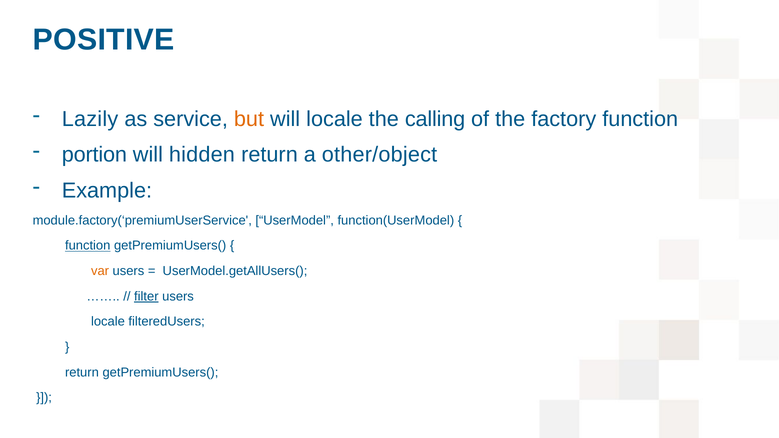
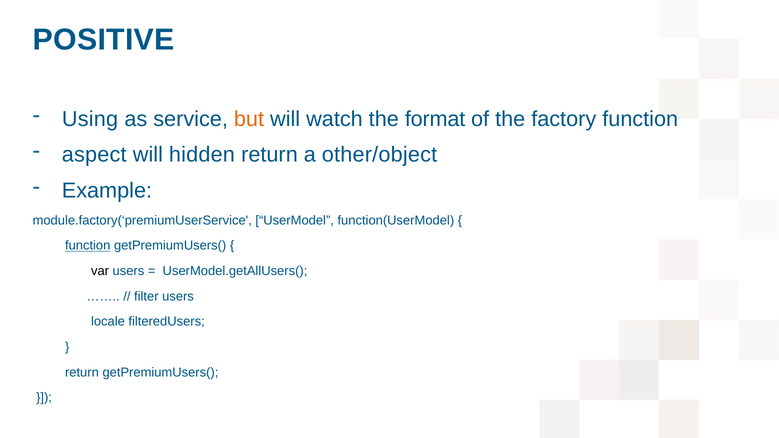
Lazily: Lazily -> Using (90, 119)
will locale: locale -> watch (334, 119)
calling: calling -> format (435, 119)
portion: portion -> aspect (94, 155)
var colour: orange -> black (100, 271)
filter underline: present -> none (146, 296)
